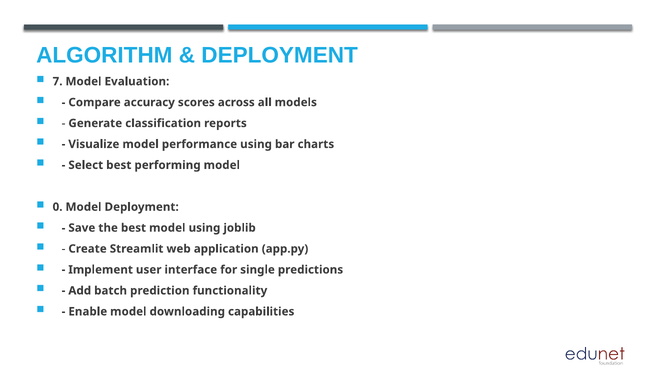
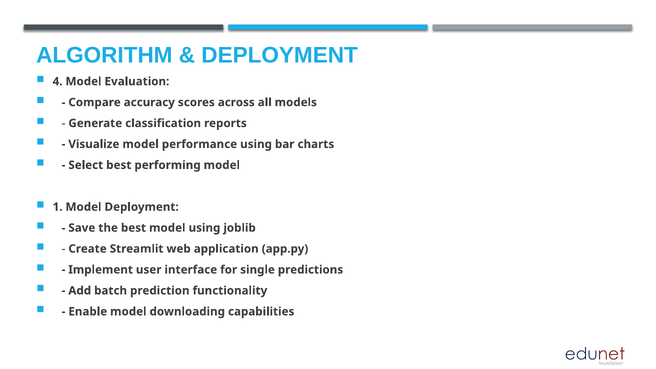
7: 7 -> 4 (58, 81)
0: 0 -> 1 (58, 207)
